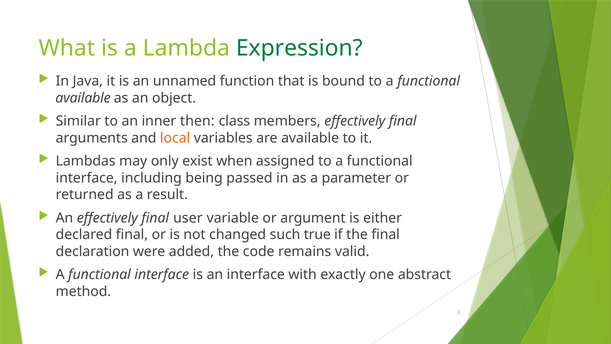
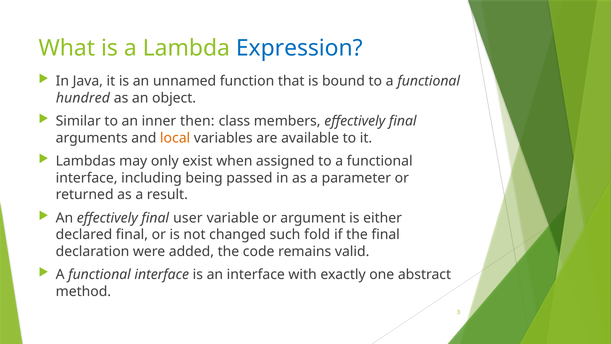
Expression colour: green -> blue (299, 48)
available: available -> hundred (83, 98)
true: true -> fold (317, 235)
